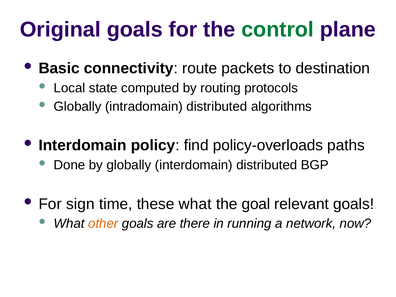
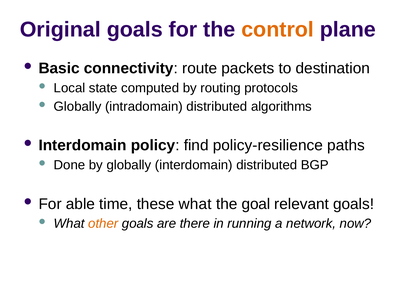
control colour: green -> orange (278, 30)
policy-overloads: policy-overloads -> policy-resilience (268, 145)
sign: sign -> able (80, 204)
